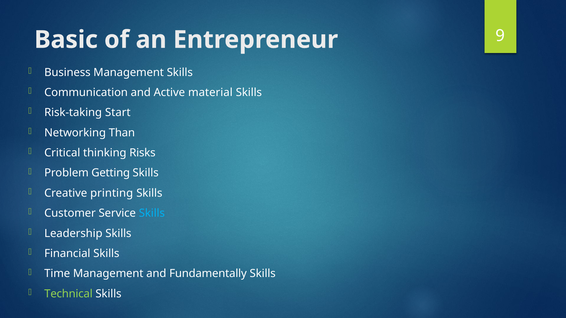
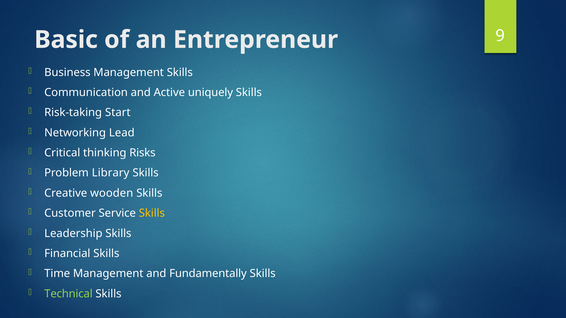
material: material -> uniquely (210, 93)
Than: Than -> Lead (122, 133)
Getting: Getting -> Library (111, 173)
printing: printing -> wooden (112, 193)
Skills colour: light blue -> yellow (152, 213)
